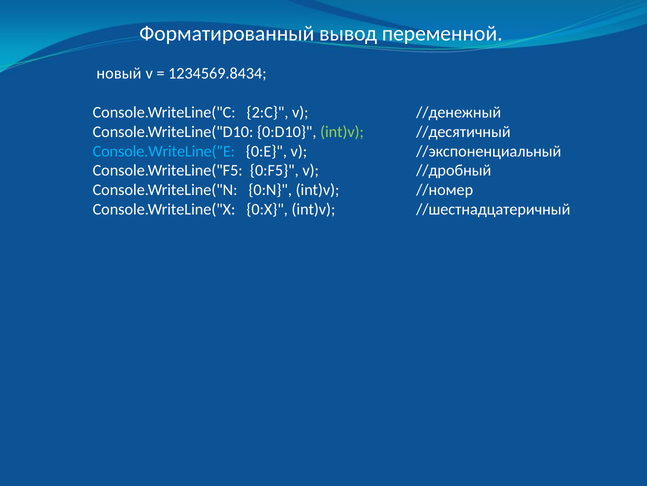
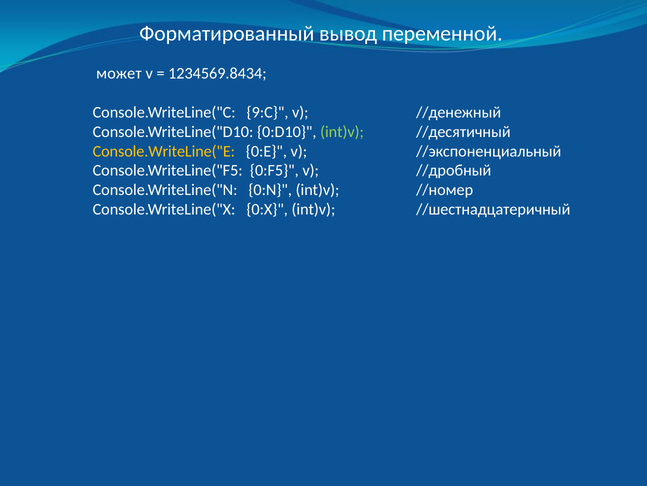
новый: новый -> может (119, 73)
2:C: 2:C -> 9:C (268, 112)
Console.WriteLine("E colour: light blue -> yellow (164, 151)
